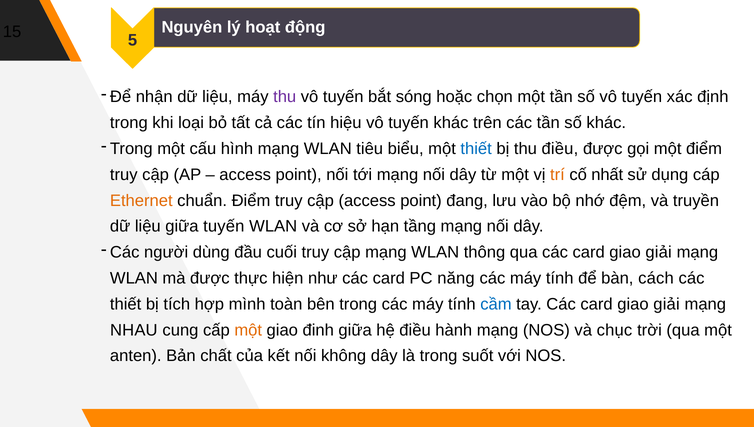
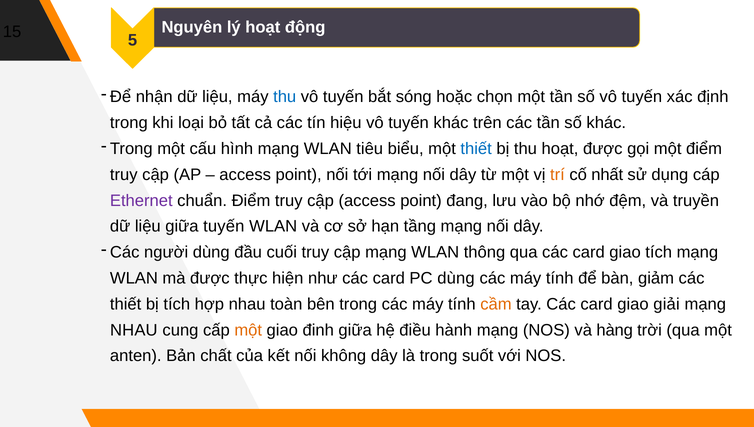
thu colour: purple -> blue (285, 97)
thu điều: điều -> hoạt (560, 149)
Ethernet colour: orange -> purple (141, 200)
giải: giải -> tích (659, 252)
PC năng: năng -> dùng (456, 278)
cách: cách -> giảm (656, 278)
hợp mình: mình -> nhau (247, 304)
cầm colour: blue -> orange (496, 304)
chục: chục -> hàng (615, 330)
